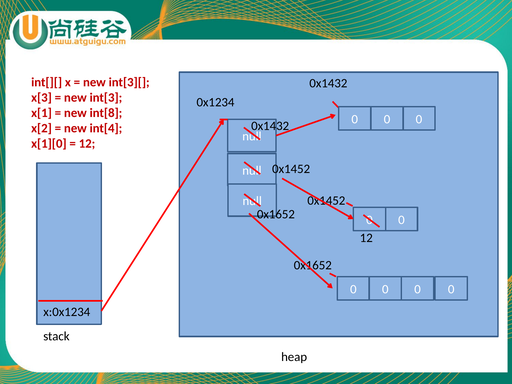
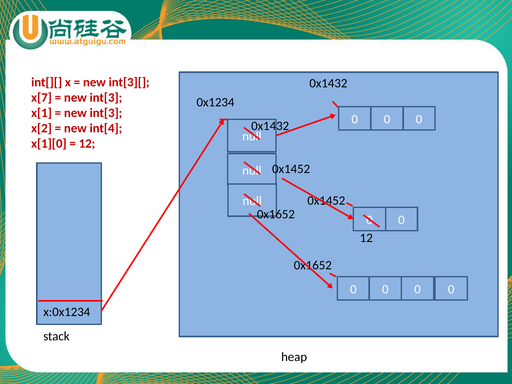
x[3: x[3 -> x[7 (42, 97)
int[8: int[8 -> int[3 (106, 113)
